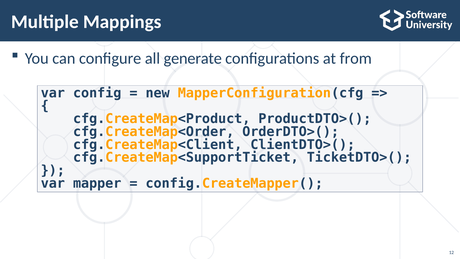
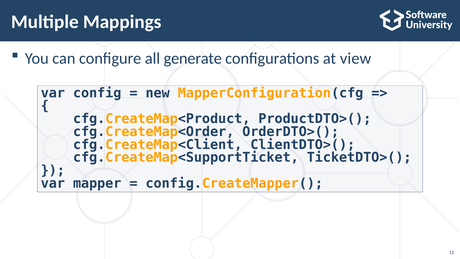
from: from -> view (356, 58)
